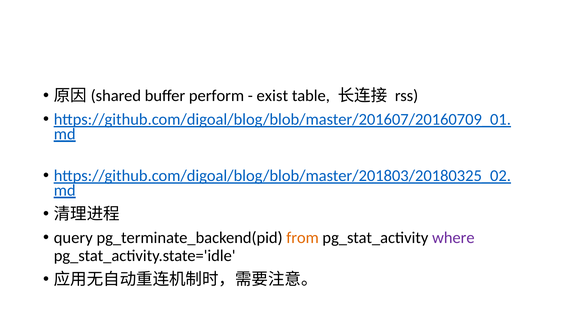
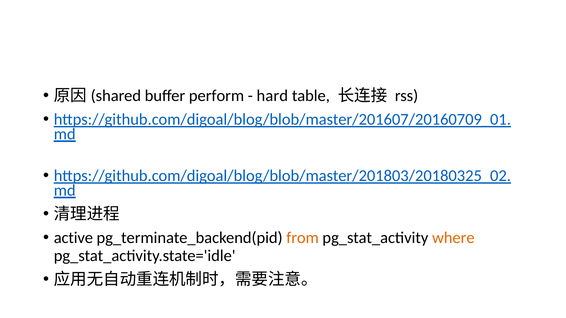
exist: exist -> hard (272, 96)
query: query -> active (73, 238)
where colour: purple -> orange (453, 238)
